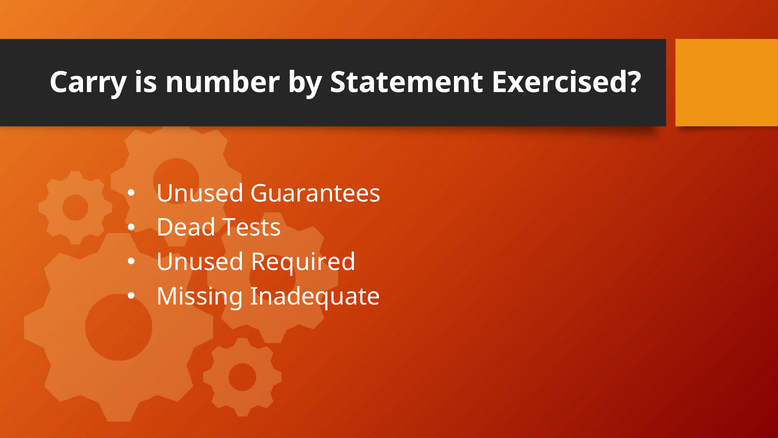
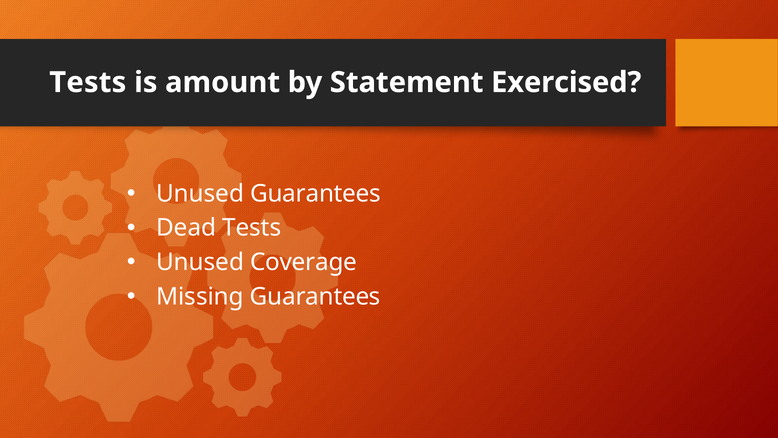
Carry: Carry -> Tests (88, 82)
number: number -> amount (223, 82)
Required: Required -> Coverage (304, 262)
Missing Inadequate: Inadequate -> Guarantees (315, 296)
